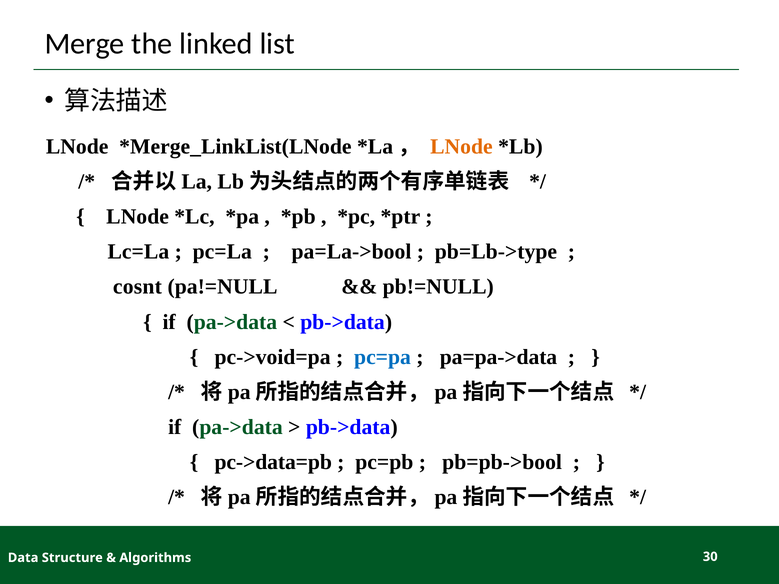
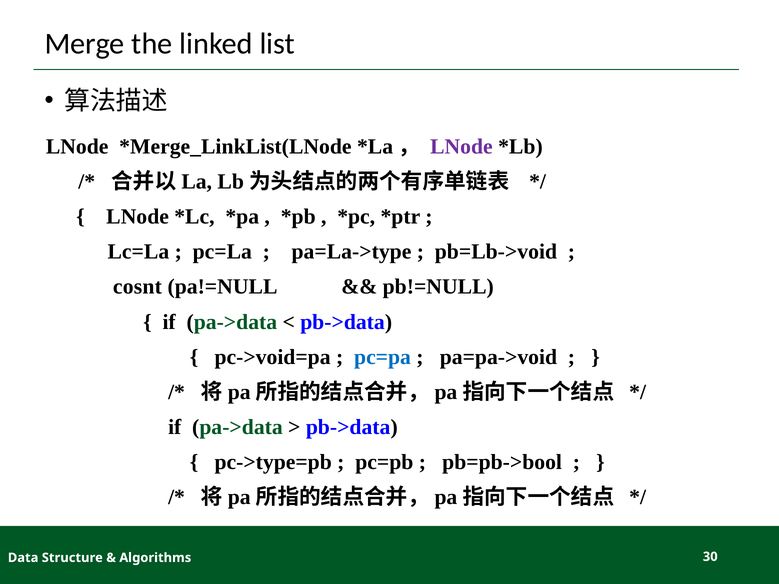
LNode colour: orange -> purple (461, 147)
pa=La->bool: pa=La->bool -> pa=La->type (351, 252)
pb=Lb->type: pb=Lb->type -> pb=Lb->void (496, 252)
pa=pa->data: pa=pa->data -> pa=pa->void (498, 357)
pc->data=pb: pc->data=pb -> pc->type=pb (273, 462)
